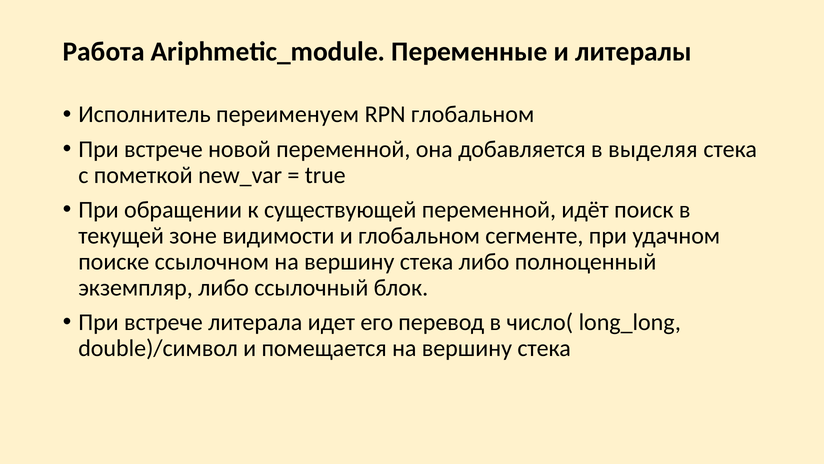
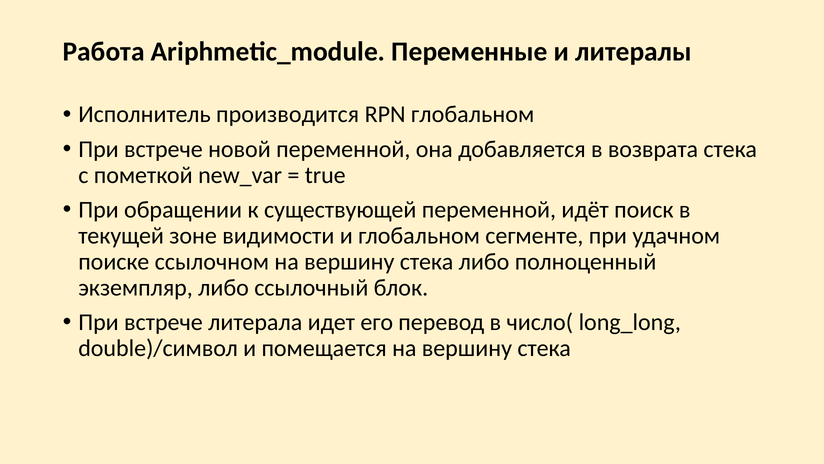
переименуем: переименуем -> производится (288, 114)
выделяя: выделяя -> возврата (653, 149)
